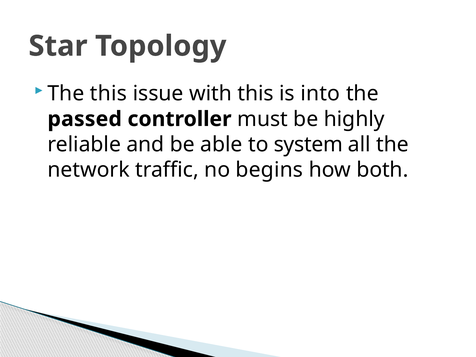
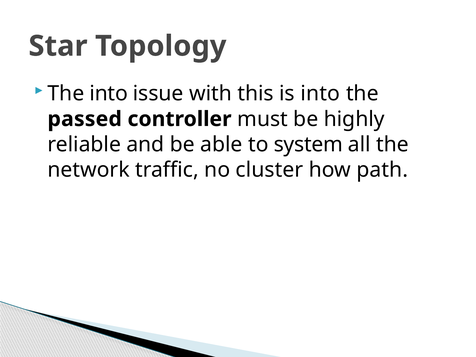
The this: this -> into (109, 94)
begins: begins -> cluster (269, 170)
both: both -> path (382, 170)
